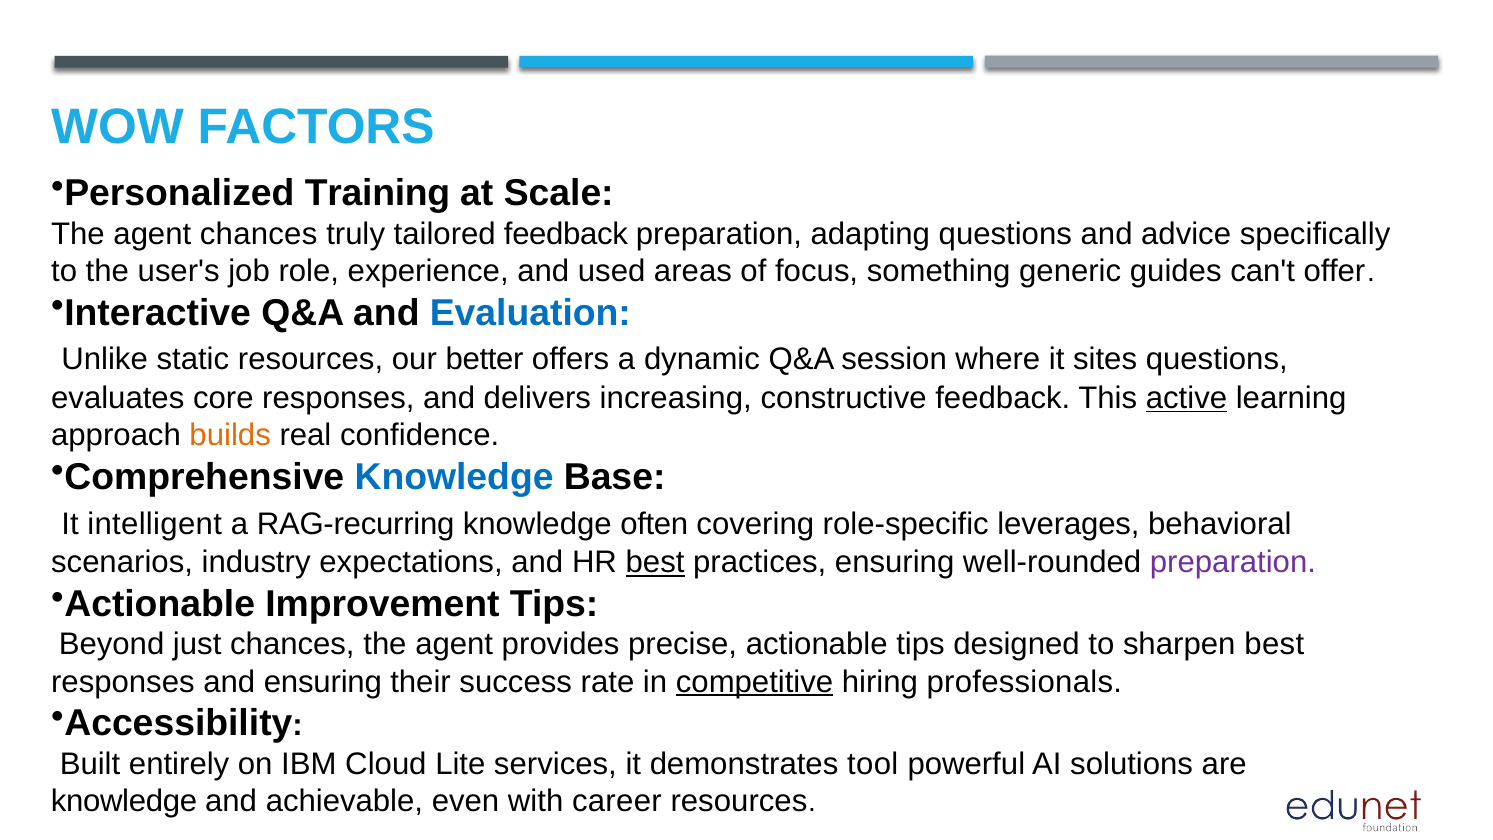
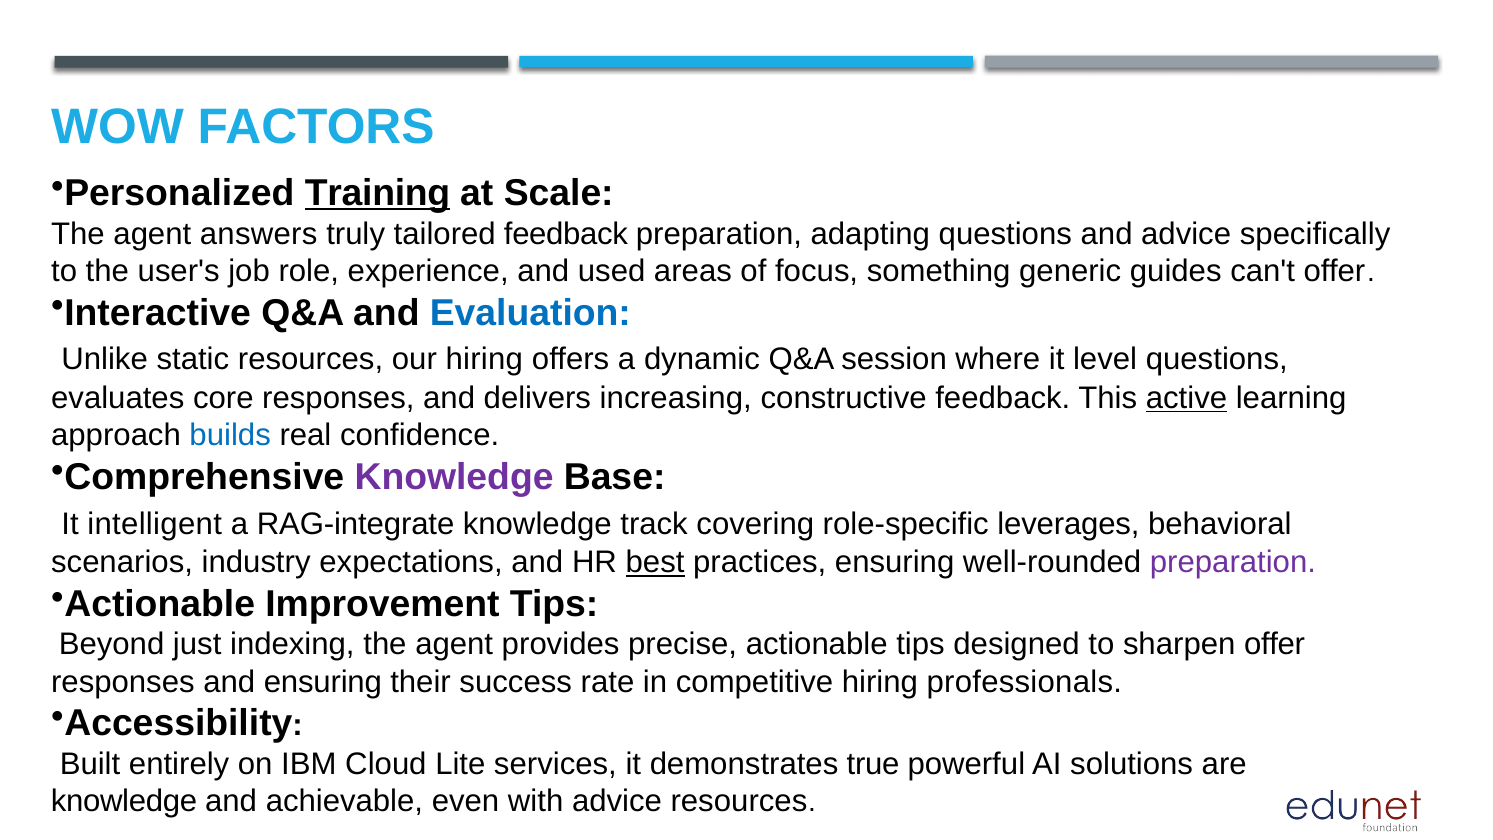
Training underline: none -> present (378, 193)
agent chances: chances -> answers (259, 234)
our better: better -> hiring (484, 359)
sites: sites -> level (1105, 359)
builds colour: orange -> blue (230, 435)
Knowledge colour: blue -> purple (454, 477)
RAG-recurring: RAG-recurring -> RAG-integrate (356, 524)
often: often -> track (654, 524)
just chances: chances -> indexing (292, 644)
sharpen best: best -> offer (1275, 644)
competitive underline: present -> none (755, 682)
tool: tool -> true (873, 764)
with career: career -> advice (617, 801)
